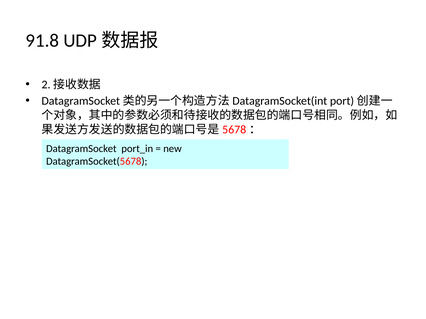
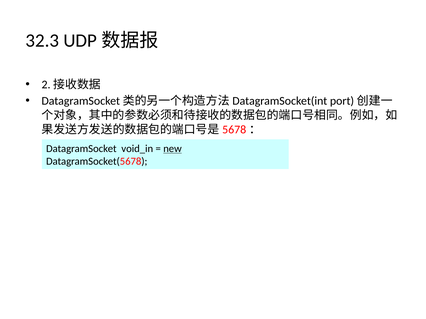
91.8: 91.8 -> 32.3 (42, 41)
port_in: port_in -> void_in (137, 149)
new underline: none -> present (172, 149)
